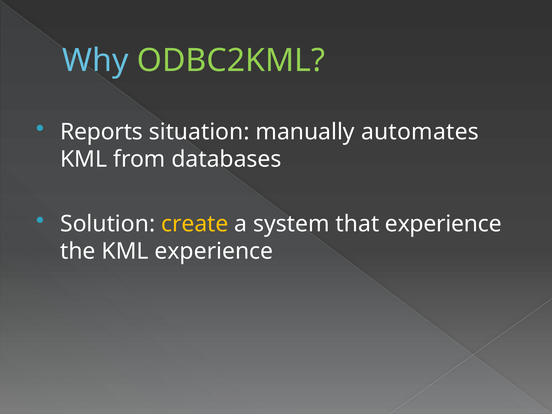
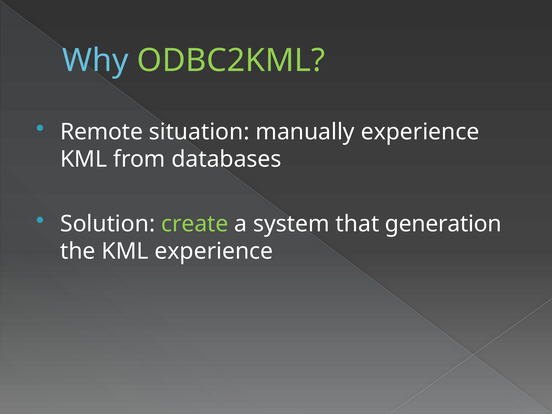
Reports: Reports -> Remote (102, 132)
manually automates: automates -> experience (420, 132)
create colour: yellow -> light green (195, 224)
that experience: experience -> generation (443, 224)
